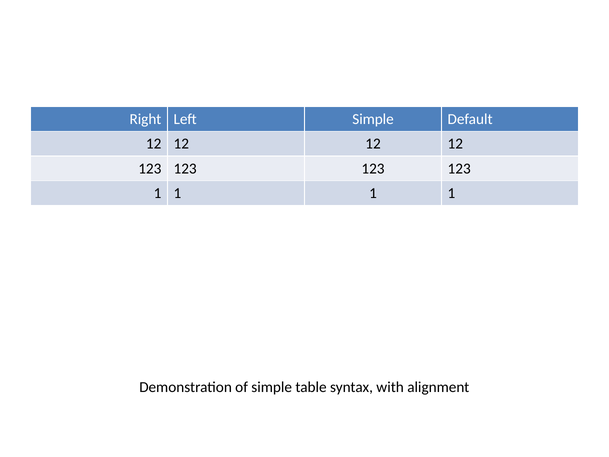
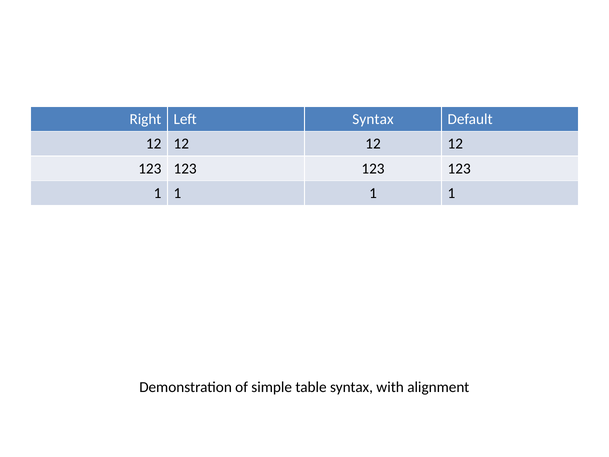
Left Simple: Simple -> Syntax (373, 119)
